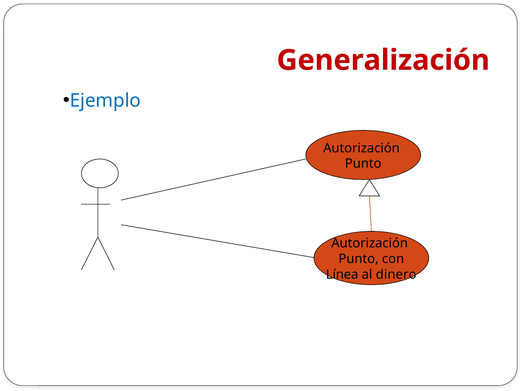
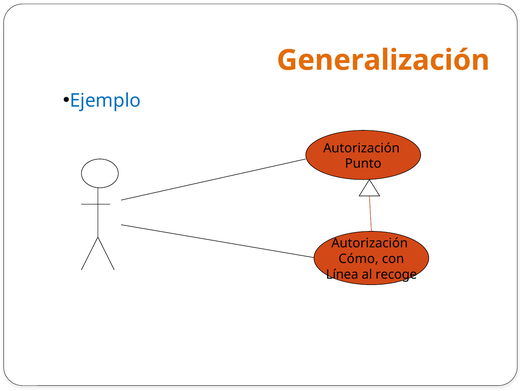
Generalización colour: red -> orange (383, 60)
Punto: Punto -> Cómo (358, 259)
dinero: dinero -> recoge (396, 274)
